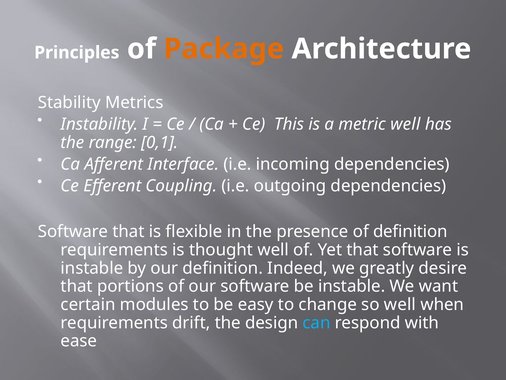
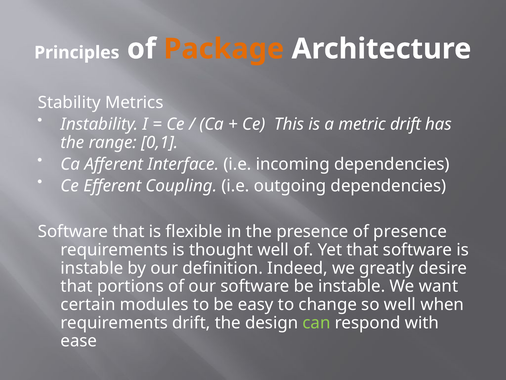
metric well: well -> drift (406, 124)
of definition: definition -> presence (410, 231)
can colour: light blue -> light green (317, 322)
